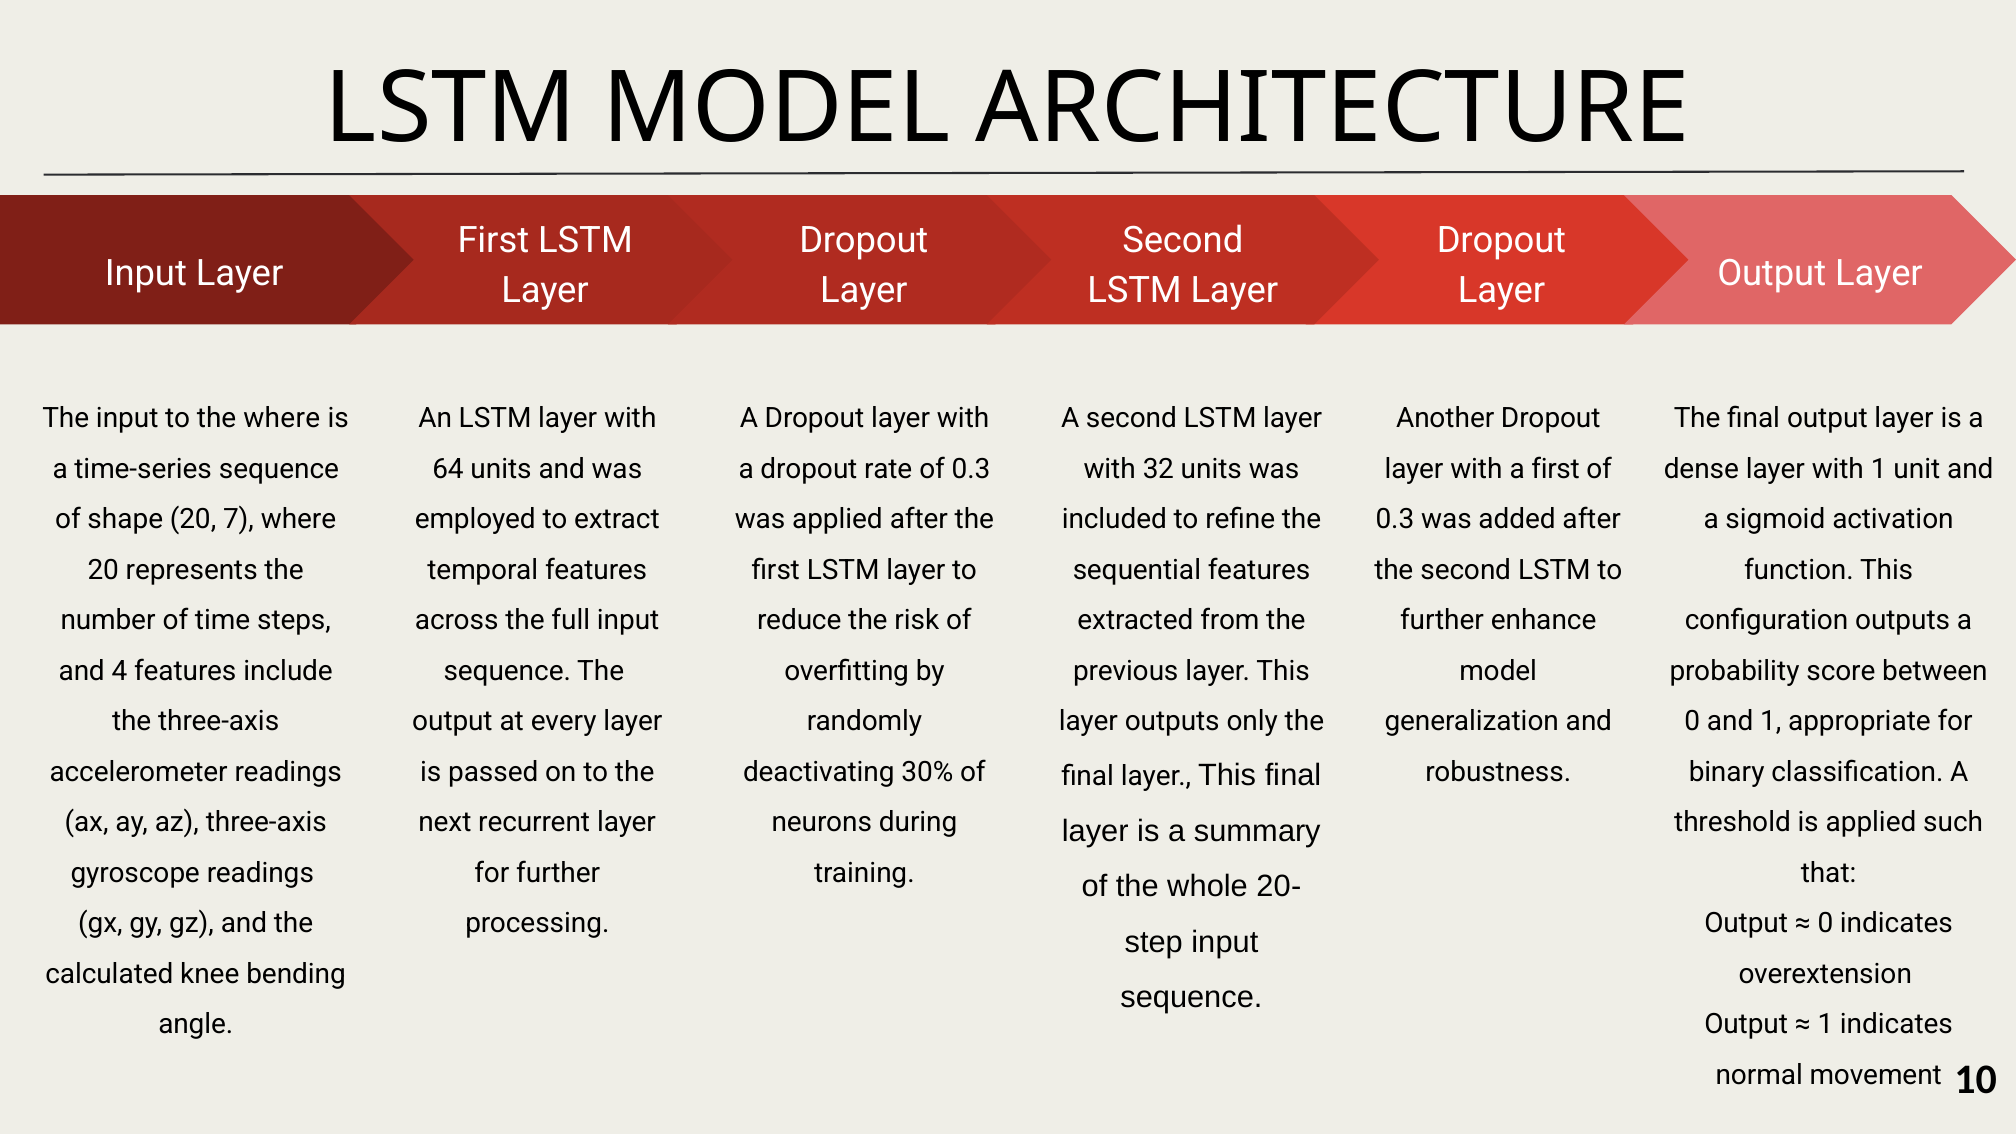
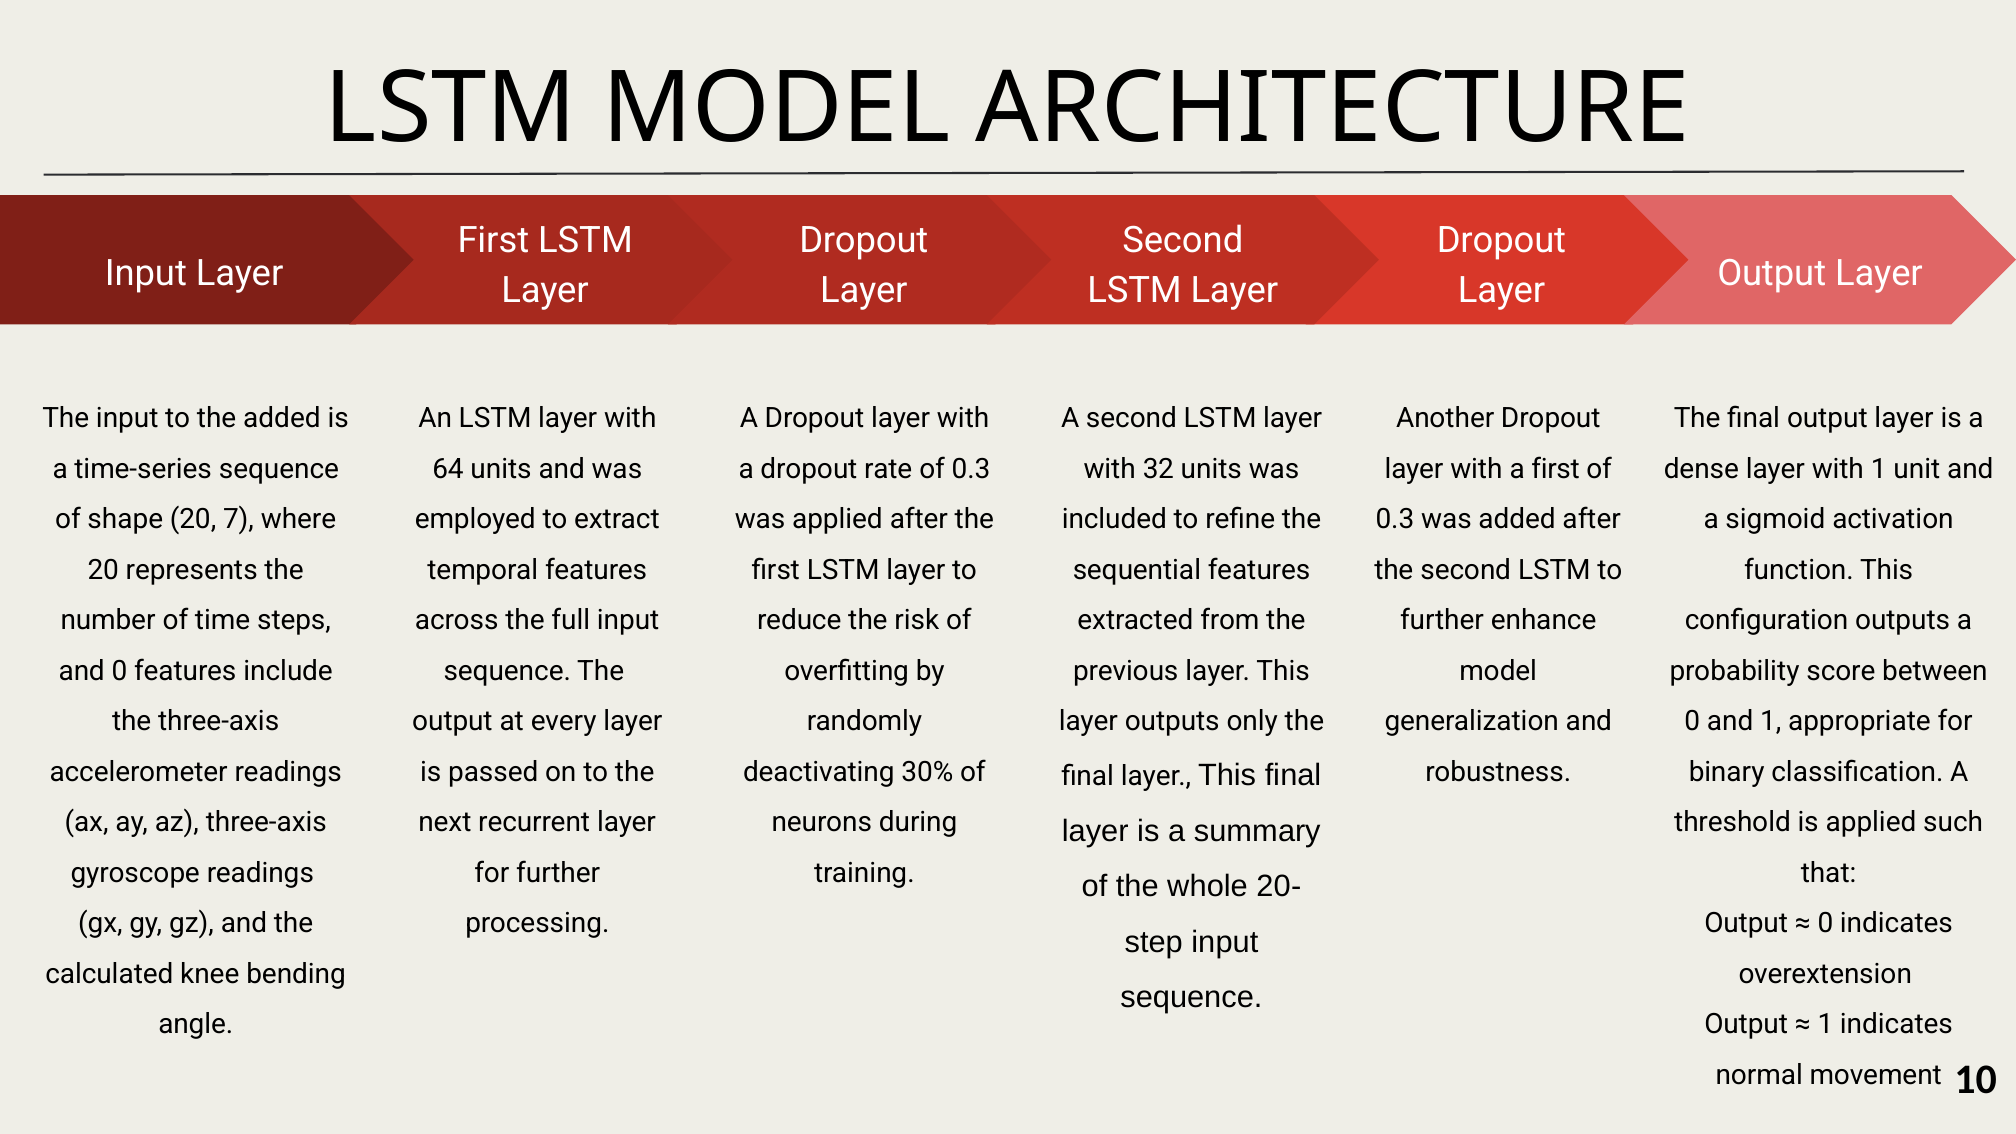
the where: where -> added (282, 419)
and 4: 4 -> 0 (120, 671)
